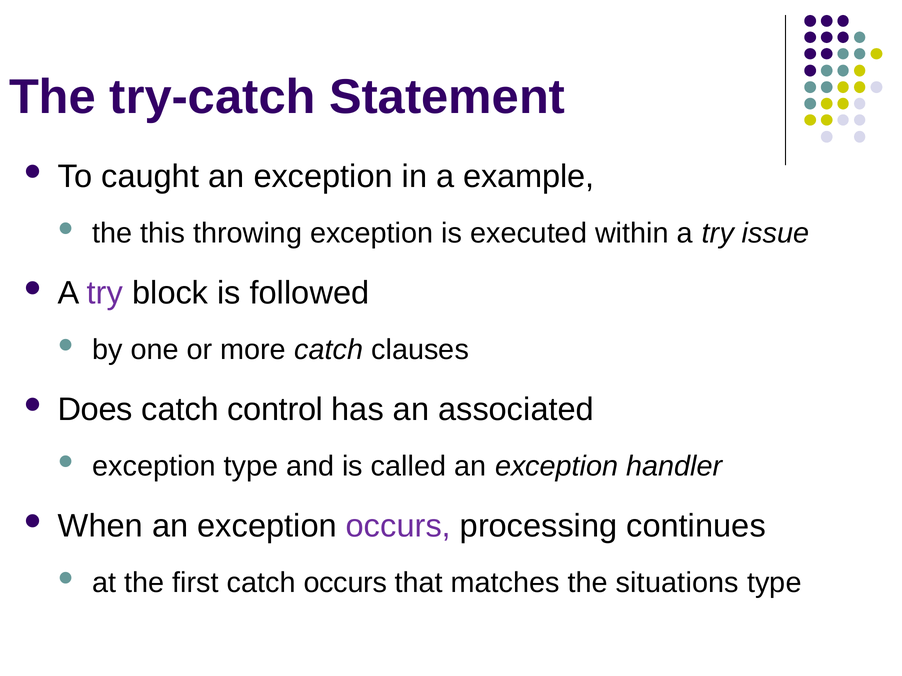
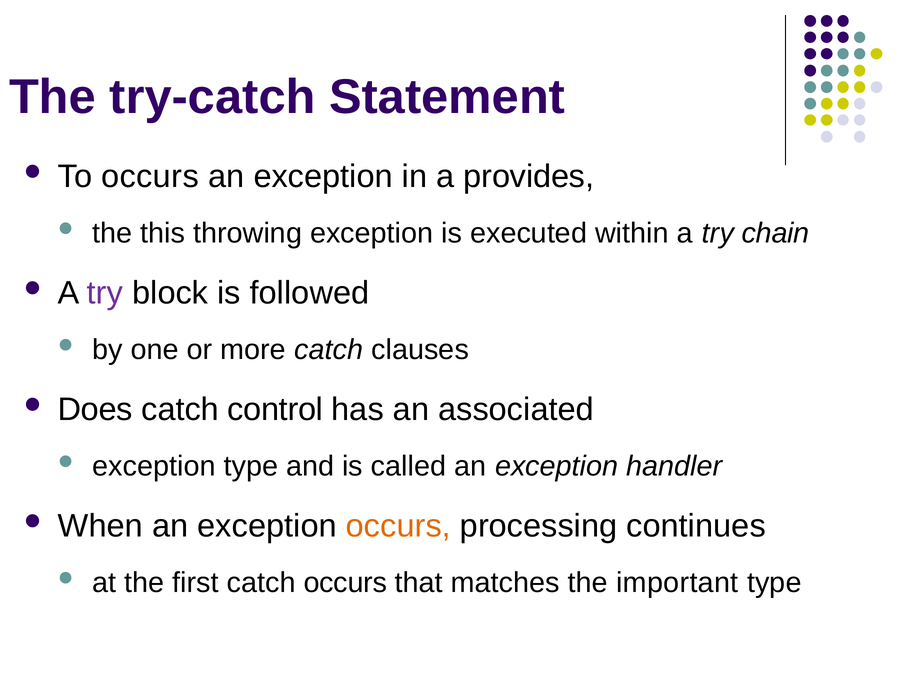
To caught: caught -> occurs (150, 177)
example: example -> provides (529, 177)
issue: issue -> chain (776, 233)
occurs colour: purple -> orange (398, 526)
situations: situations -> important (677, 583)
